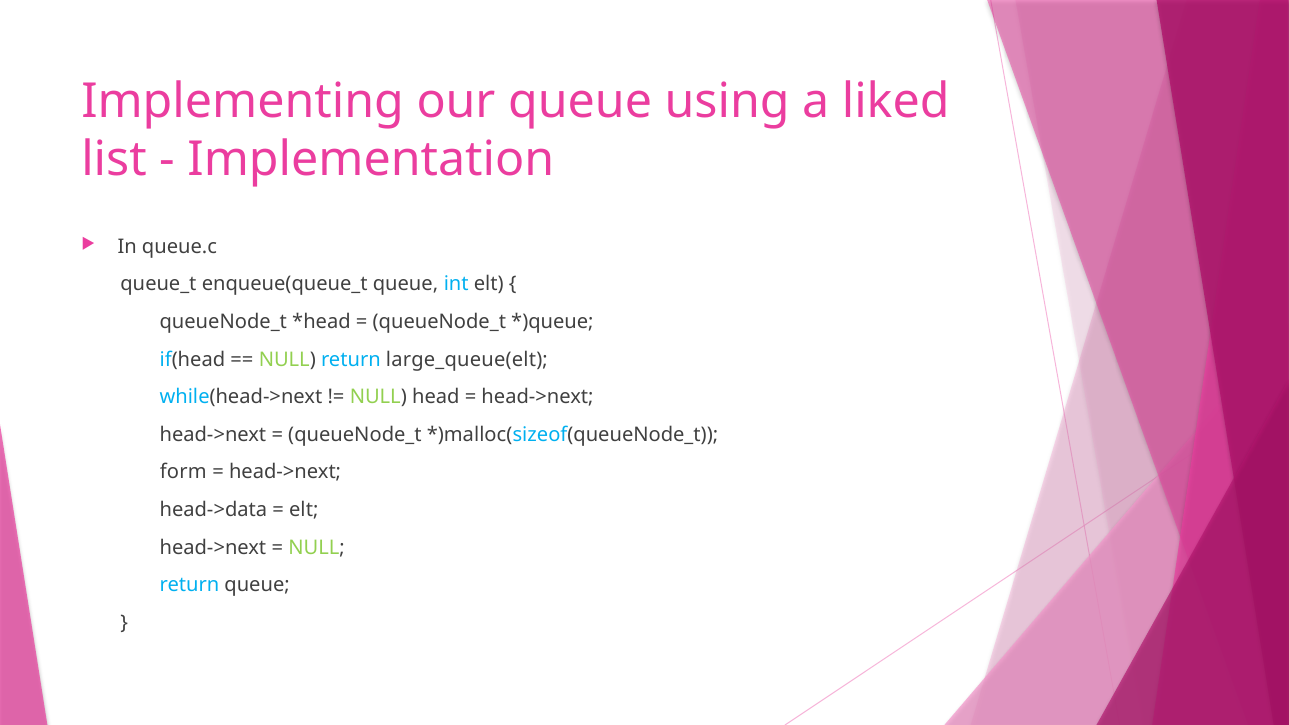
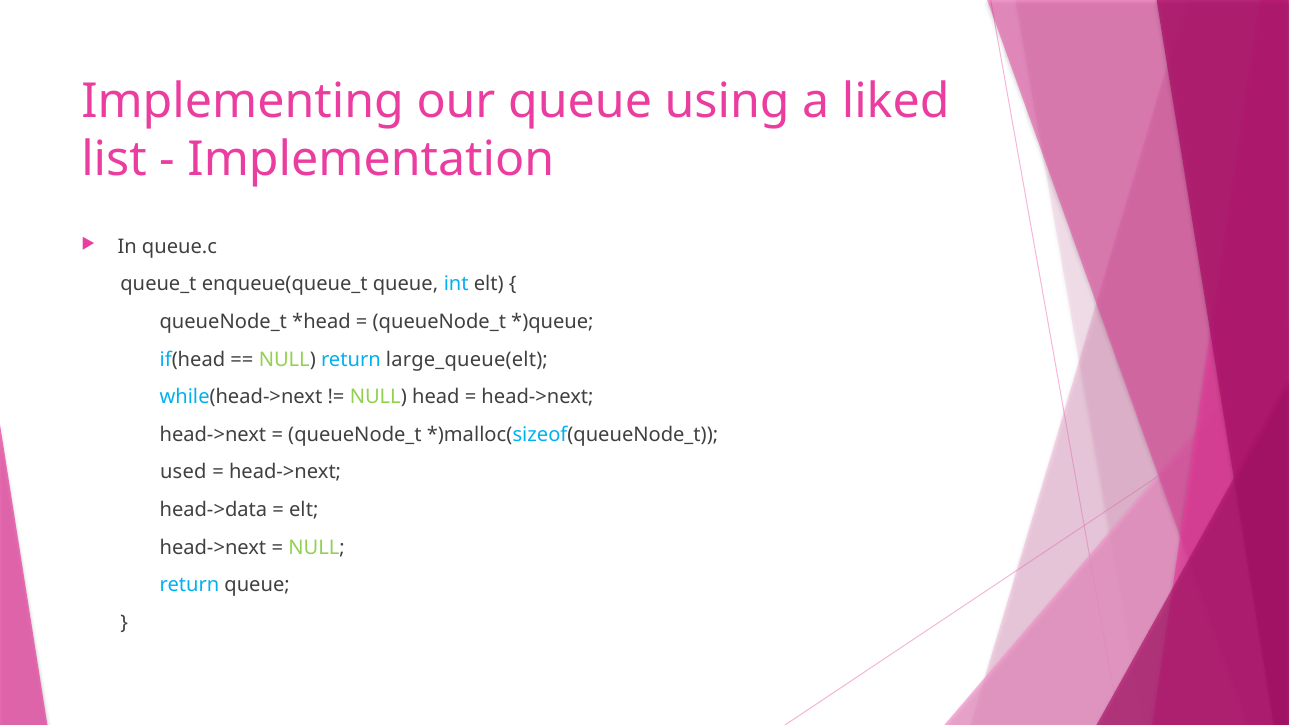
form: form -> used (183, 472)
